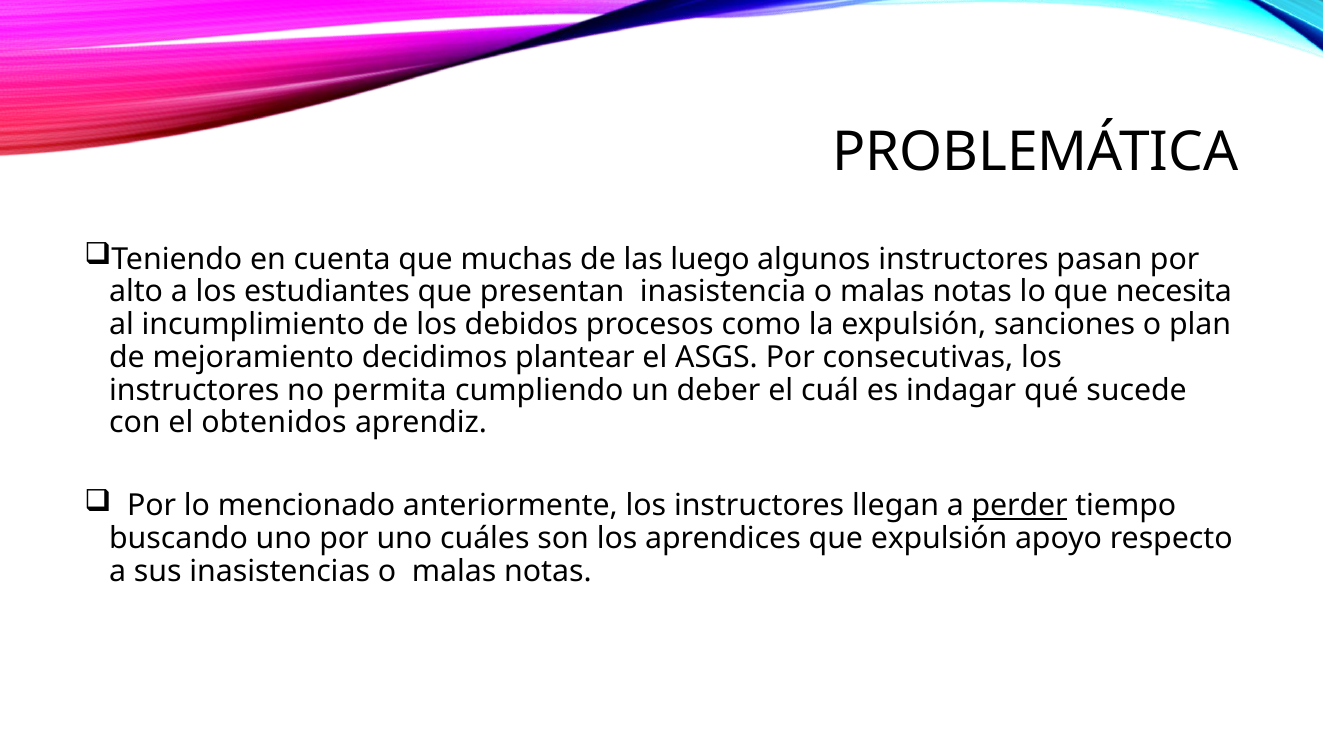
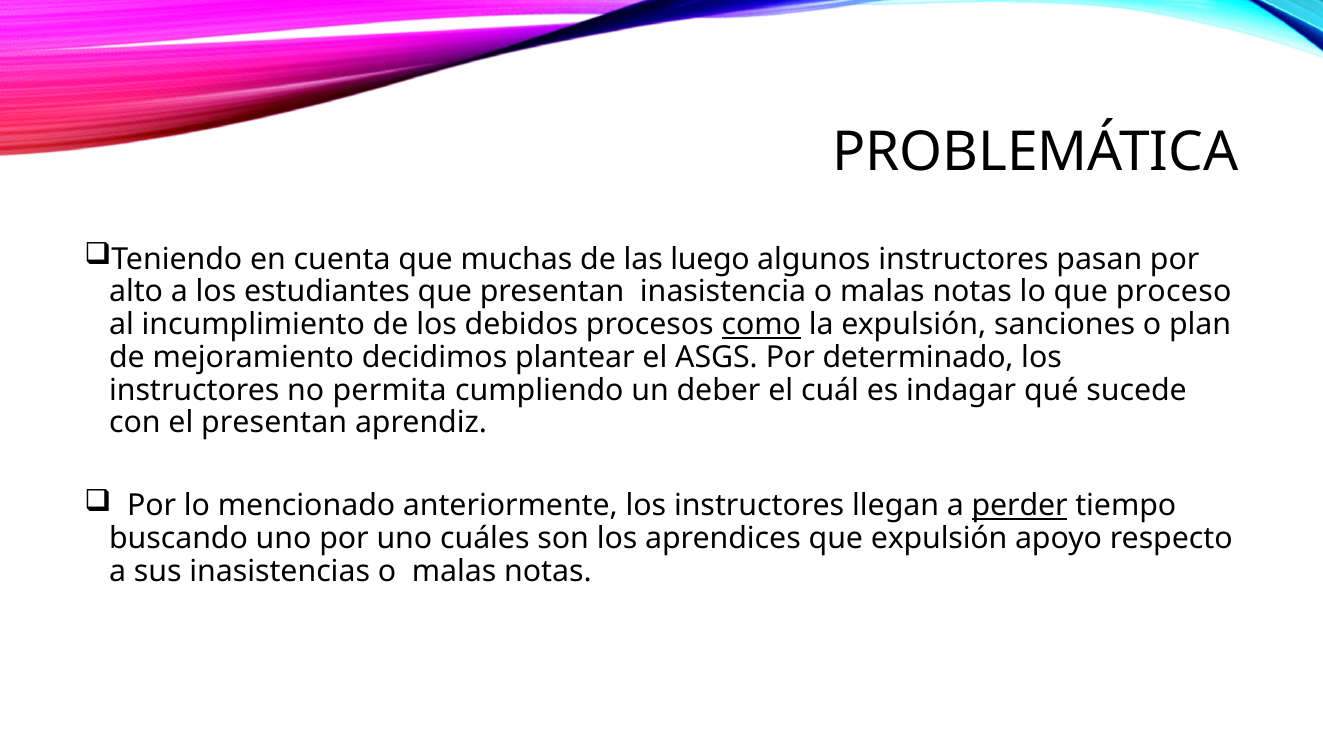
necesita: necesita -> proceso (1174, 292)
como underline: none -> present (761, 325)
consecutivas: consecutivas -> determinado (918, 357)
el obtenidos: obtenidos -> presentan (274, 423)
